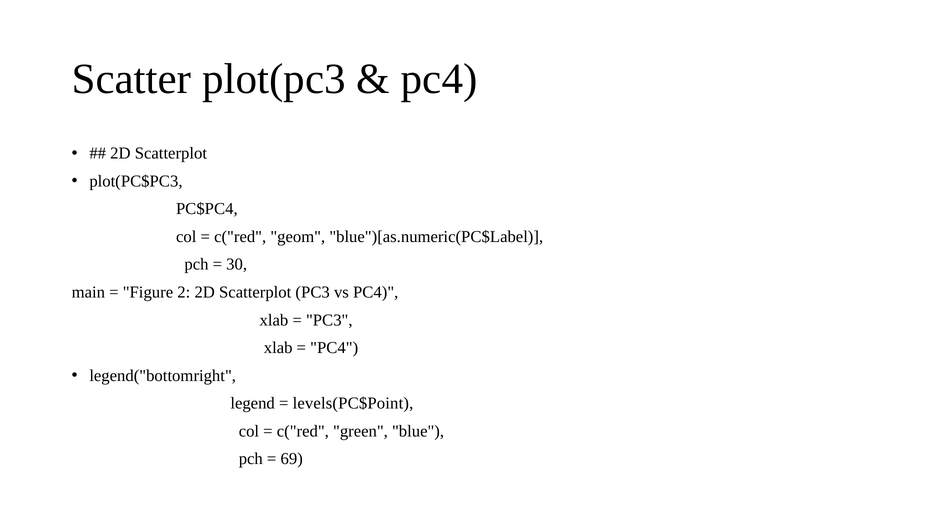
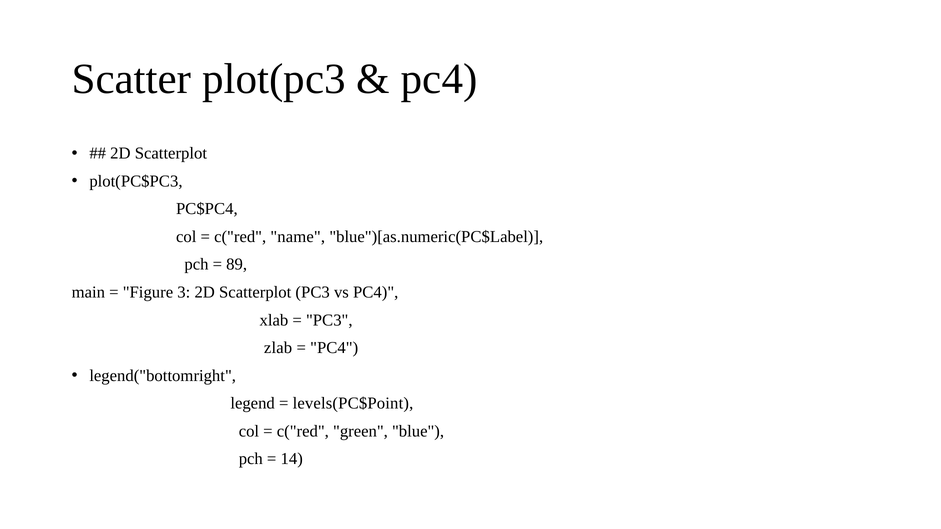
geom: geom -> name (298, 237)
30: 30 -> 89 (237, 265)
2: 2 -> 3 (184, 292)
xlab: xlab -> zlab (278, 348)
69: 69 -> 14 (292, 459)
